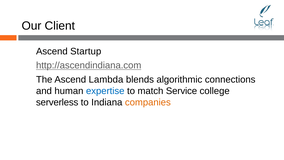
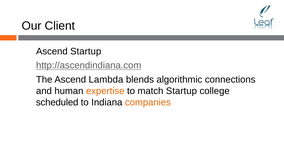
expertise colour: blue -> orange (105, 91)
match Service: Service -> Startup (181, 91)
serverless: serverless -> scheduled (57, 102)
